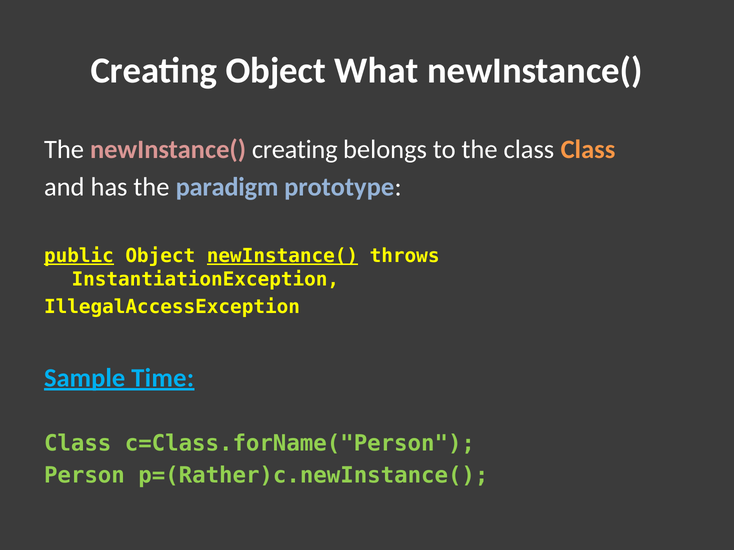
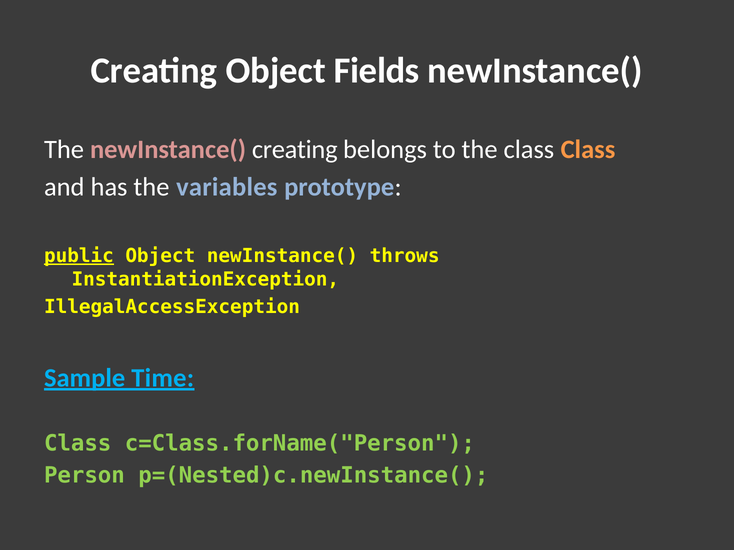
What: What -> Fields (377, 70)
paradigm: paradigm -> variables (227, 187)
newInstance( underline: present -> none (282, 256)
p=(Rather)c.newInstance(: p=(Rather)c.newInstance( -> p=(Nested)c.newInstance( (313, 476)
